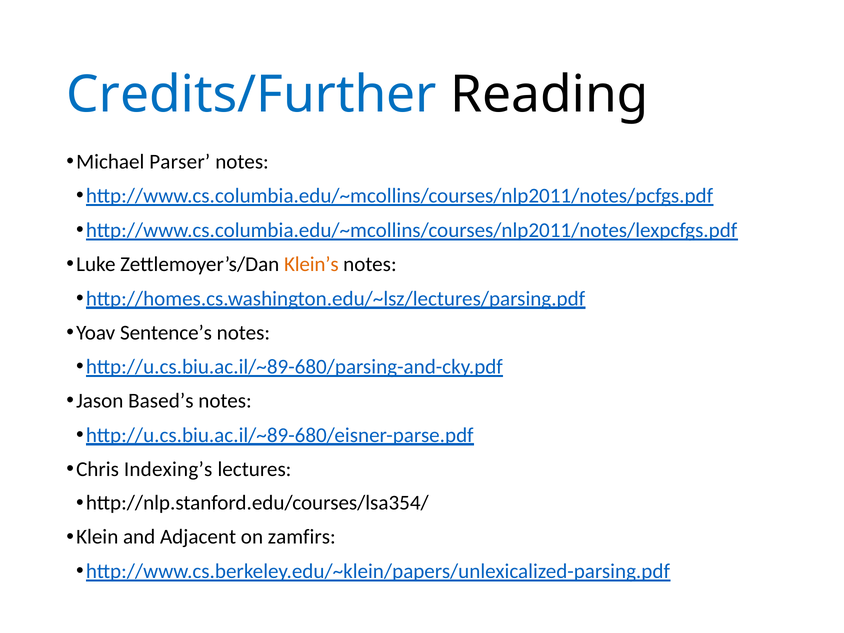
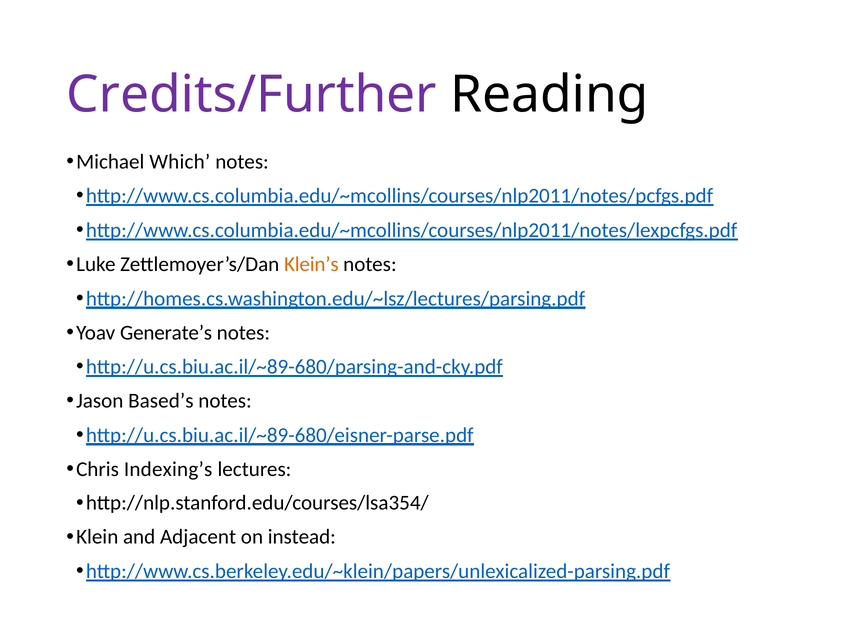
Credits/Further colour: blue -> purple (252, 95)
Parser: Parser -> Which (180, 162)
Sentence’s: Sentence’s -> Generate’s (166, 333)
zamfirs: zamfirs -> instead (302, 537)
